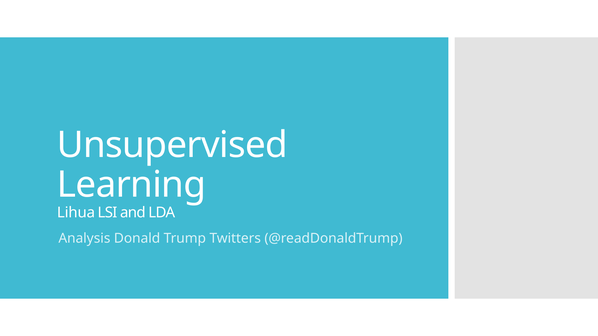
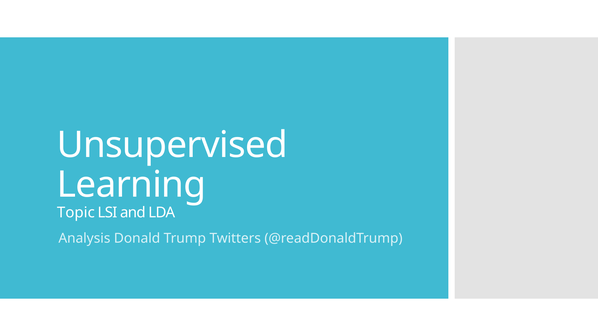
Lihua: Lihua -> Topic (76, 213)
